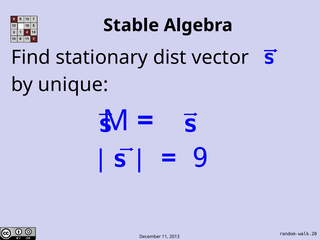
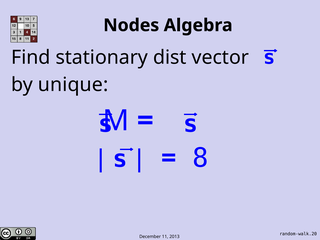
Stable: Stable -> Nodes (131, 25)
9: 9 -> 8 (200, 158)
